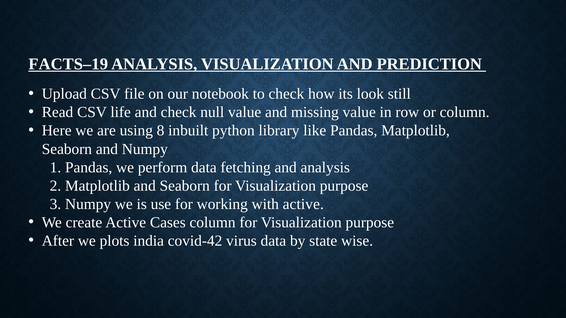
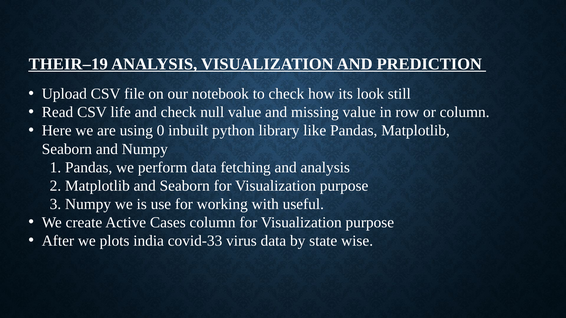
FACTS–19: FACTS–19 -> THEIR–19 (68, 64)
8: 8 -> 0 (161, 131)
with active: active -> useful (303, 204)
covid-42: covid-42 -> covid-33 (195, 241)
